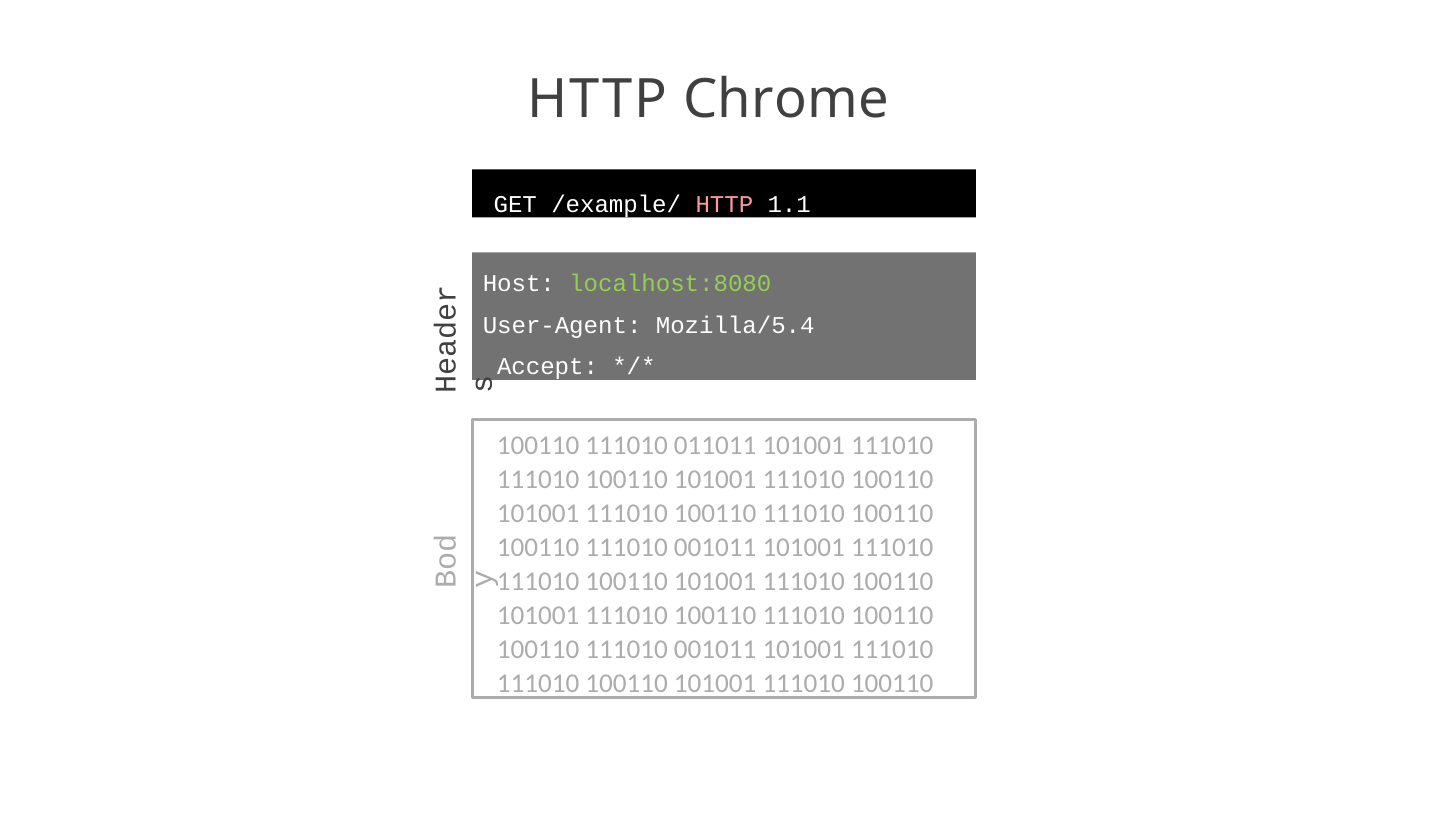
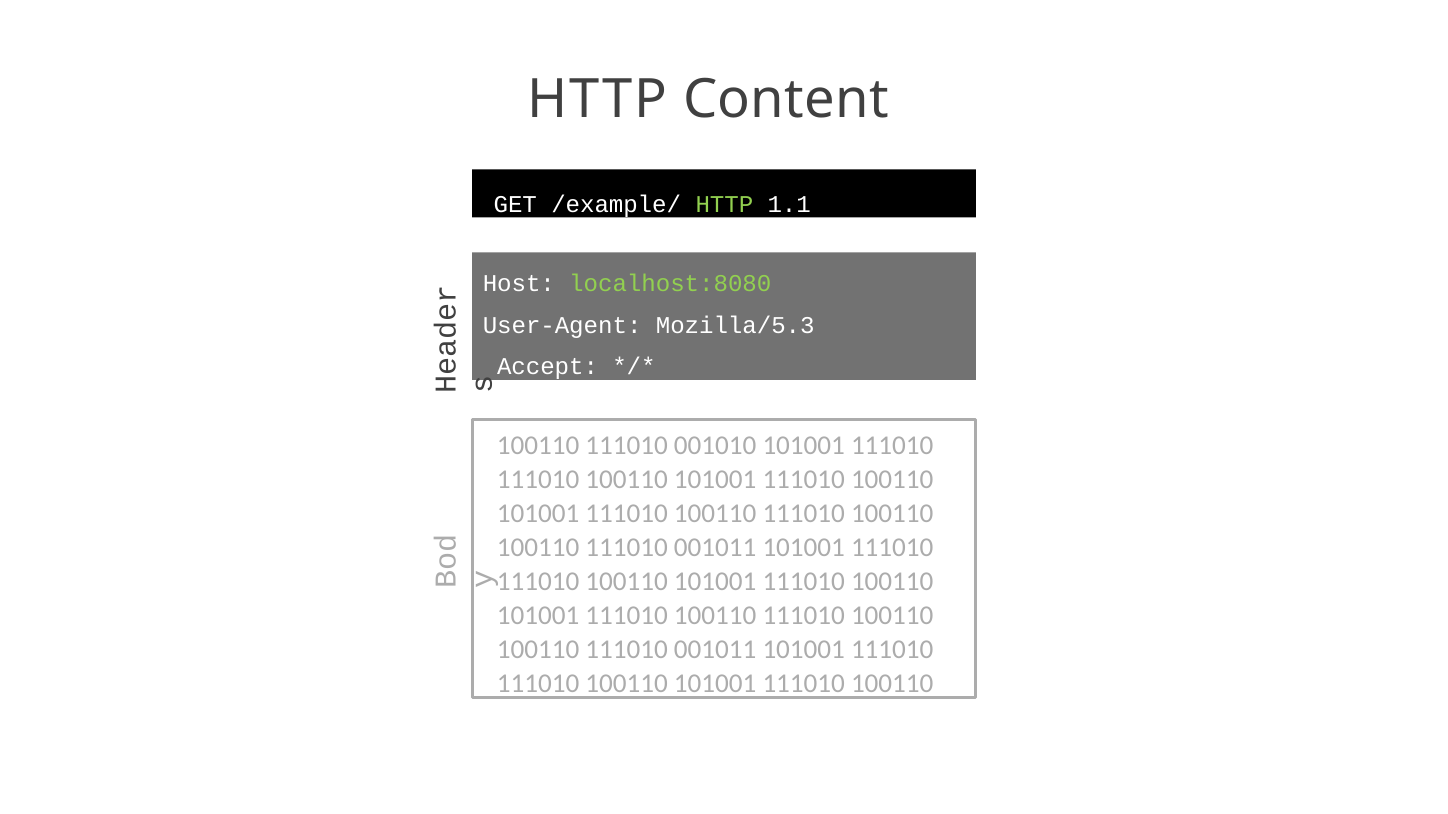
Chrome: Chrome -> Content (786, 99)
HTTP colour: pink -> light green (724, 205)
Mozilla/5.4: Mozilla/5.4 -> Mozilla/5.3 (735, 326)
011011: 011011 -> 001010 (715, 445)
